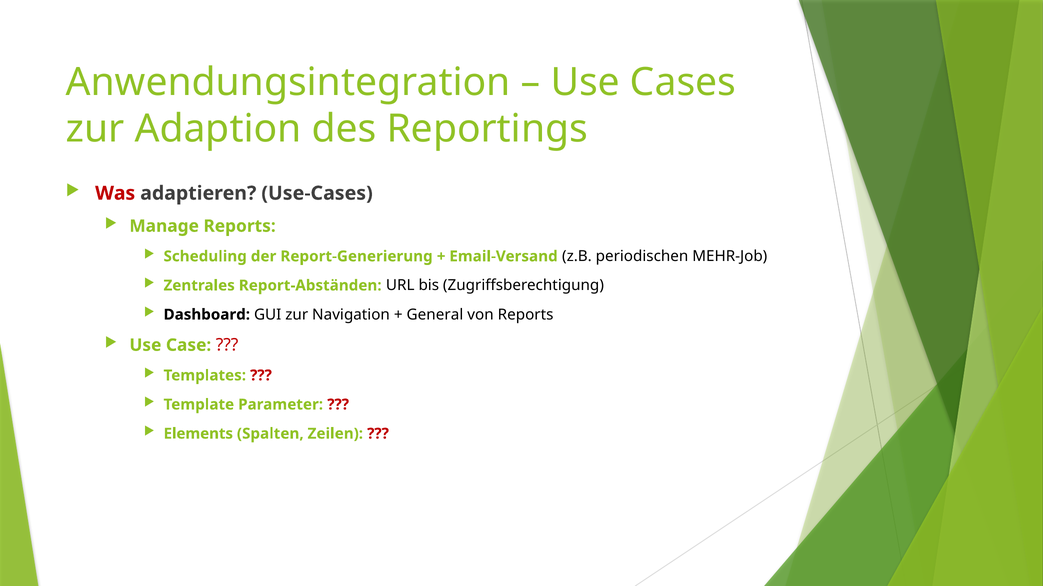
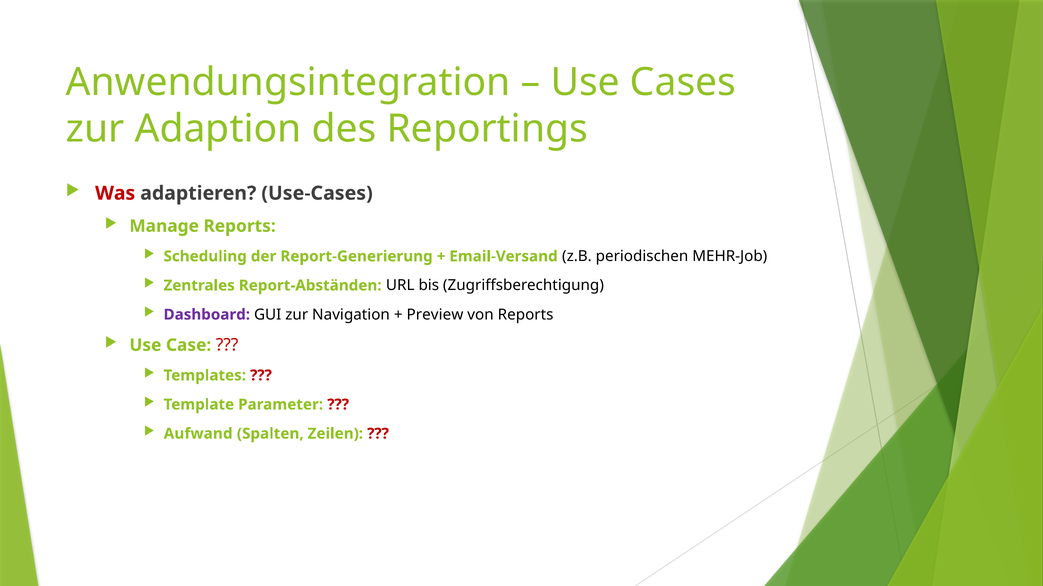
Dashboard colour: black -> purple (207, 315)
General: General -> Preview (435, 315)
Elements: Elements -> Aufwand (198, 434)
